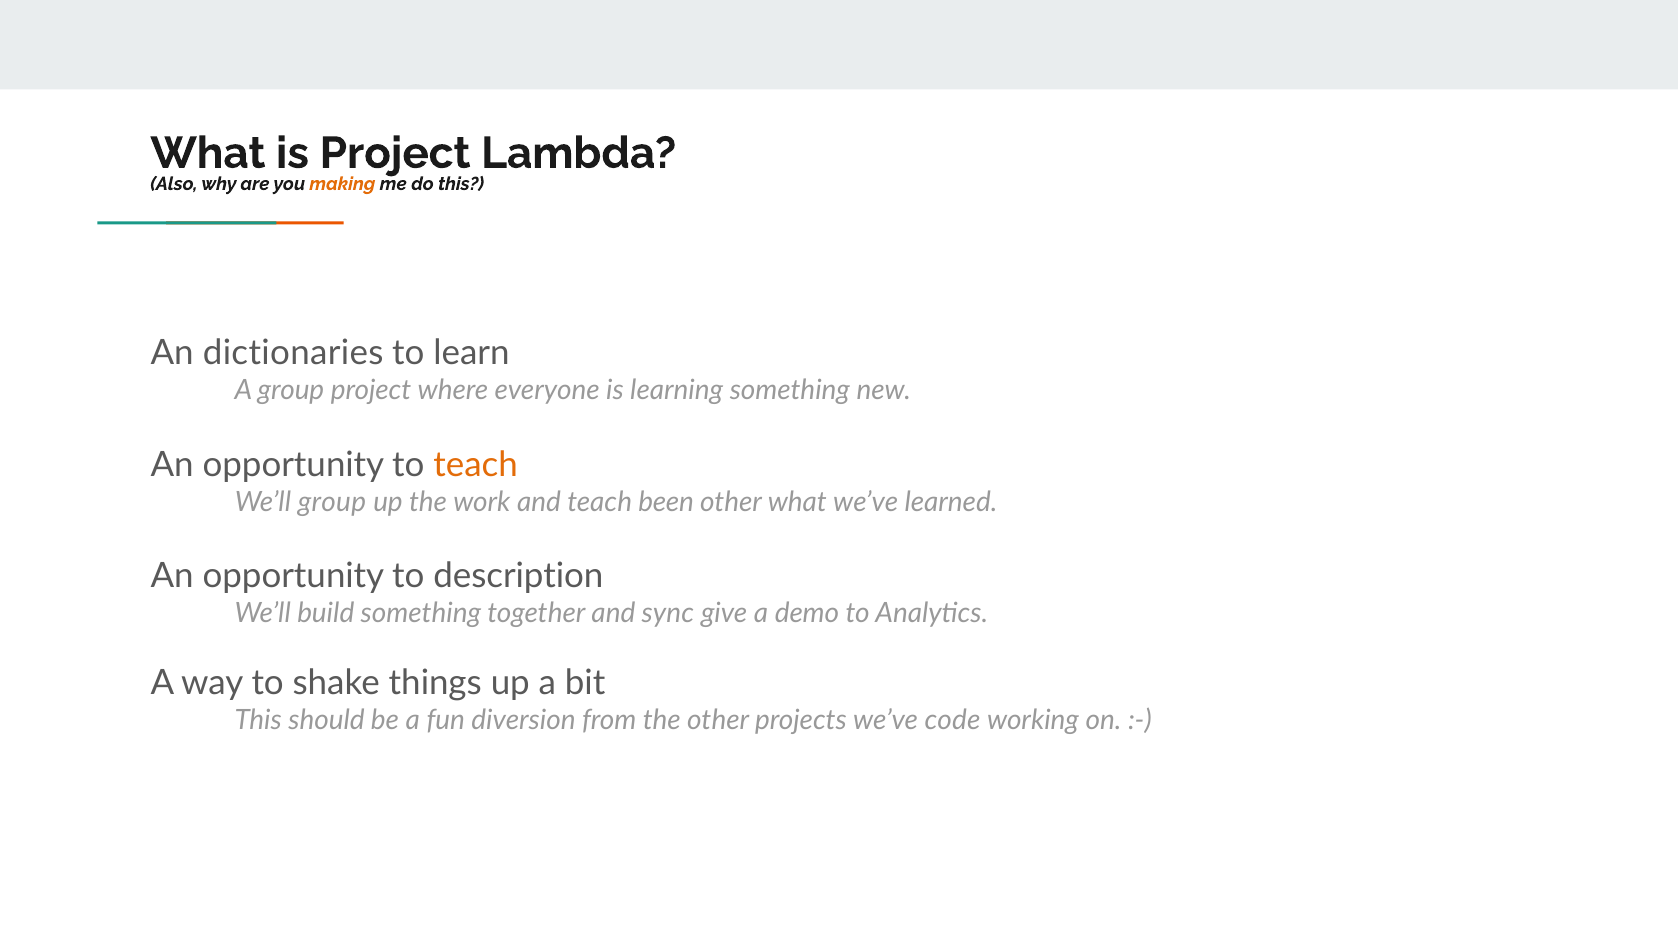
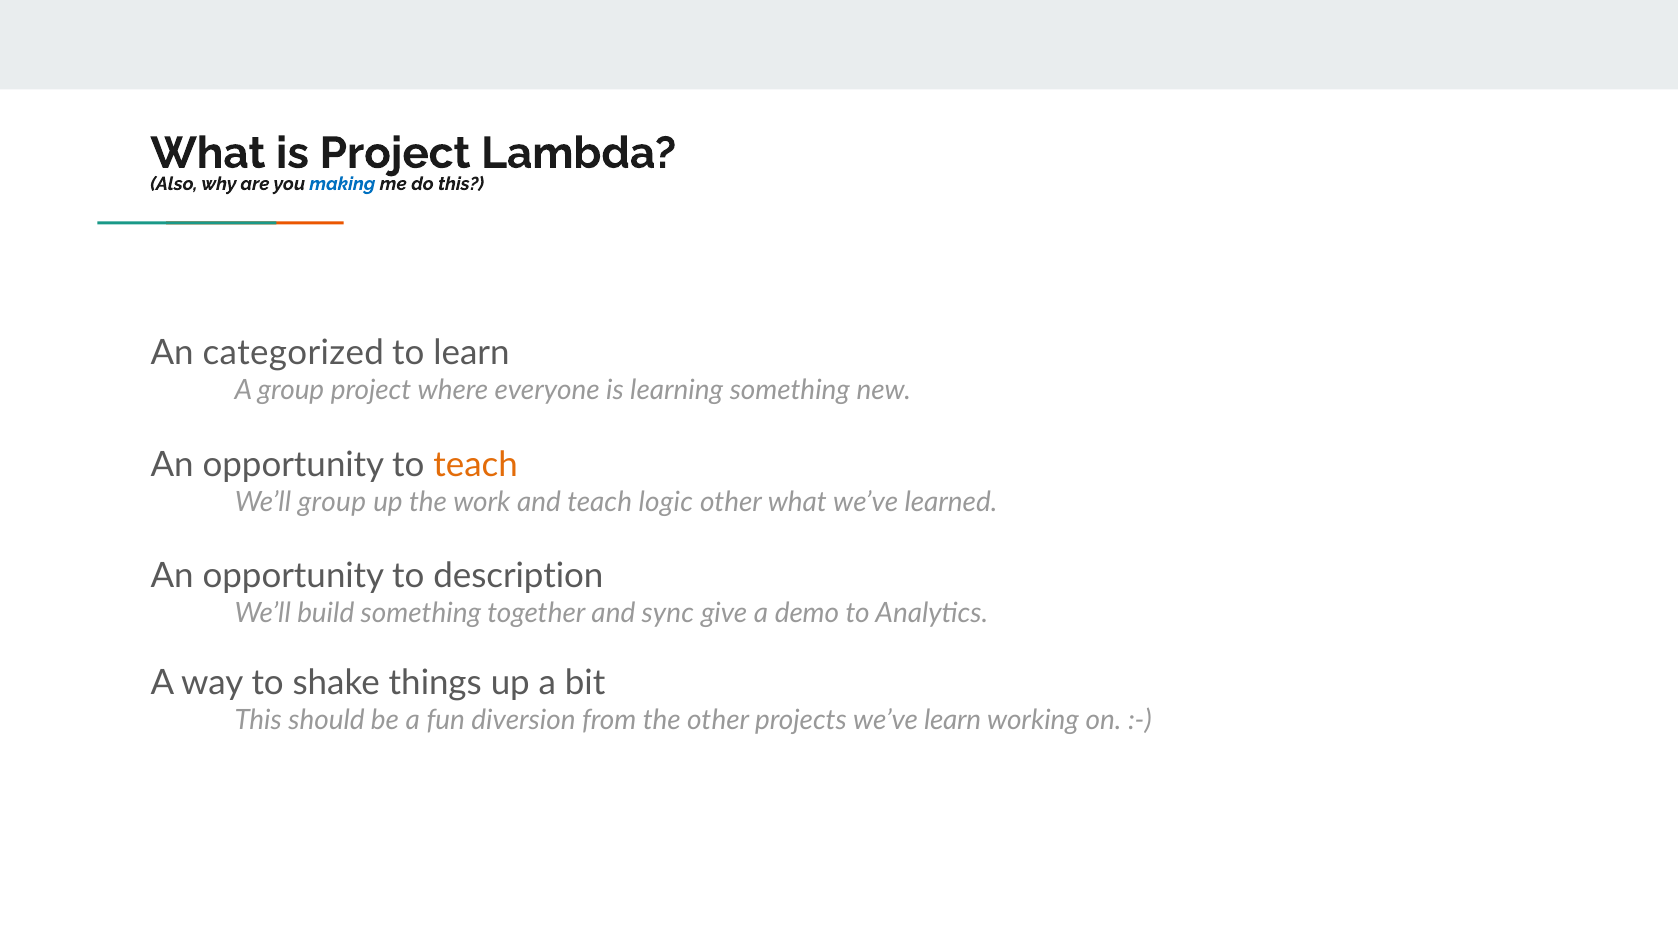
making colour: orange -> blue (342, 184)
dictionaries: dictionaries -> categorized (293, 353)
been: been -> logic (666, 502)
we’ve code: code -> learn (953, 720)
